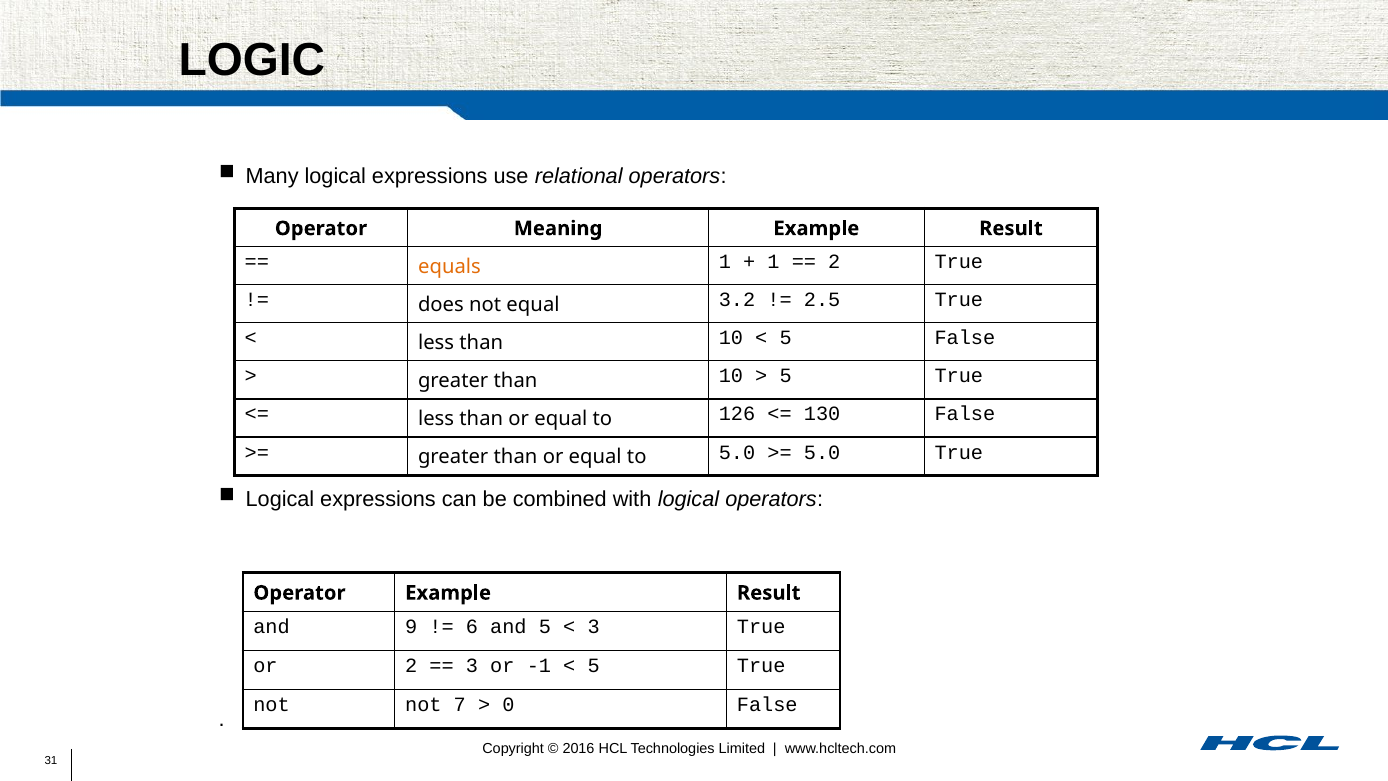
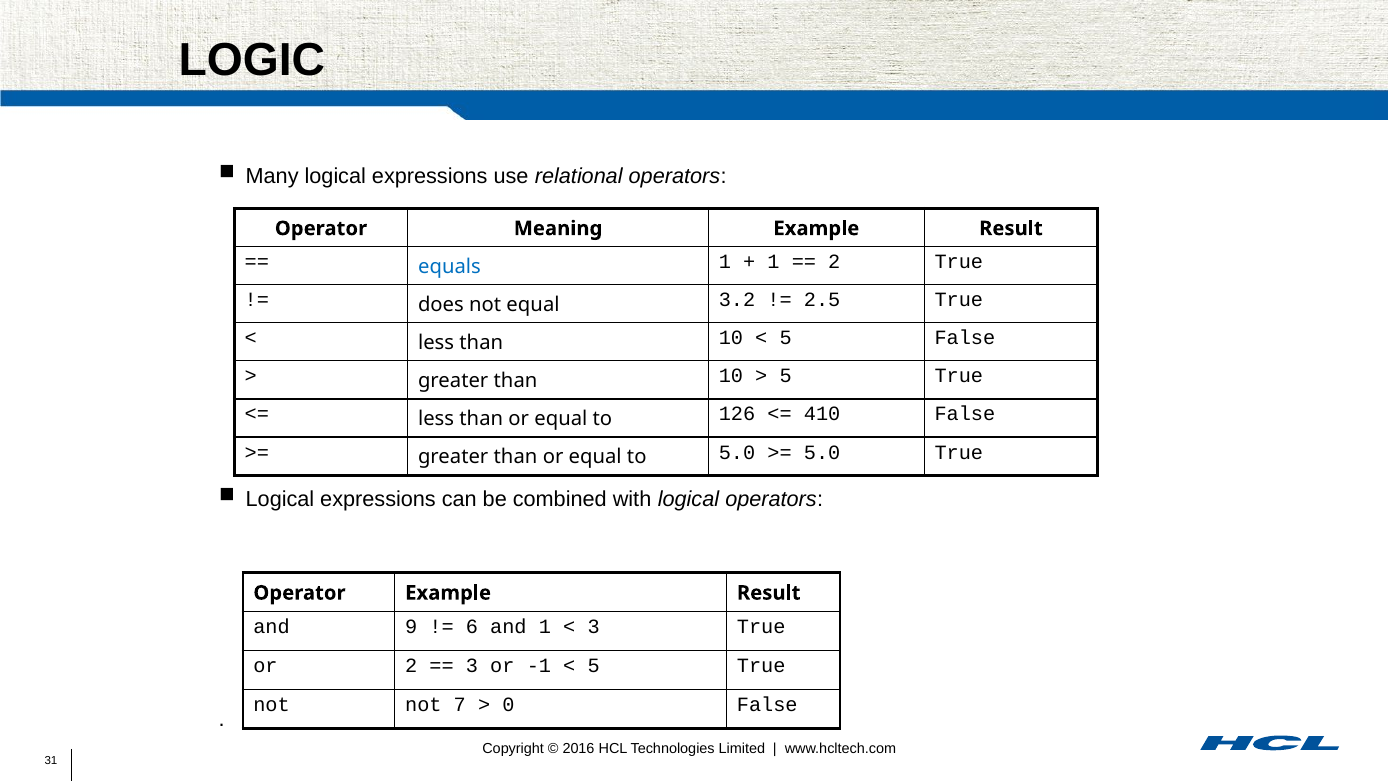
equals colour: orange -> blue (449, 267)
130: 130 -> 410 (822, 414)
and 5: 5 -> 1 (545, 627)
